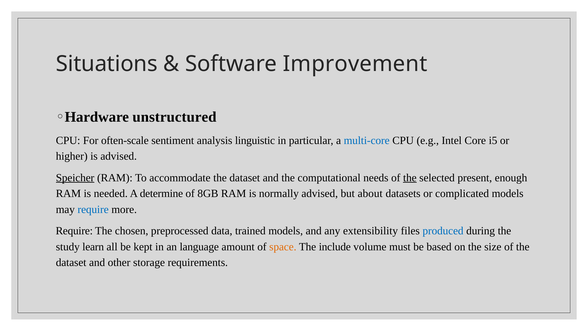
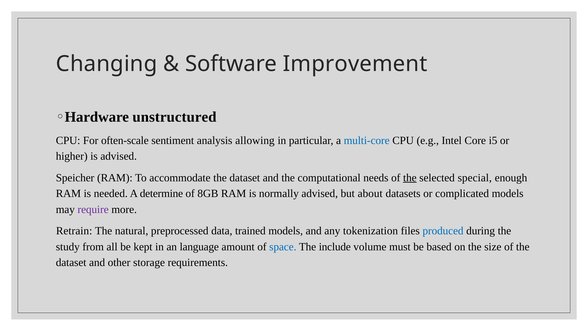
Situations: Situations -> Changing (107, 64)
linguistic: linguistic -> allowing (255, 140)
Speicher underline: present -> none (75, 178)
present: present -> special (475, 178)
require colour: blue -> purple (93, 209)
Require: Require -> Retrain (74, 231)
chosen: chosen -> natural (132, 231)
extensibility: extensibility -> tokenization (371, 231)
learn: learn -> from (93, 247)
space colour: orange -> blue (283, 247)
